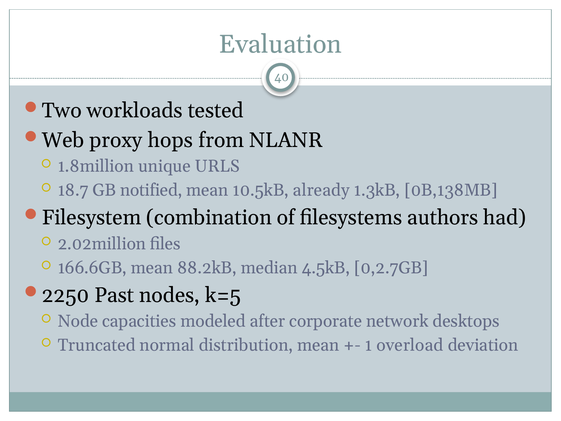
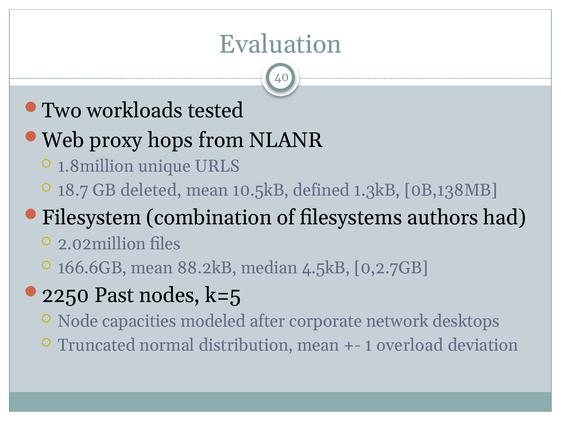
notified: notified -> deleted (151, 190)
already: already -> defined (321, 190)
